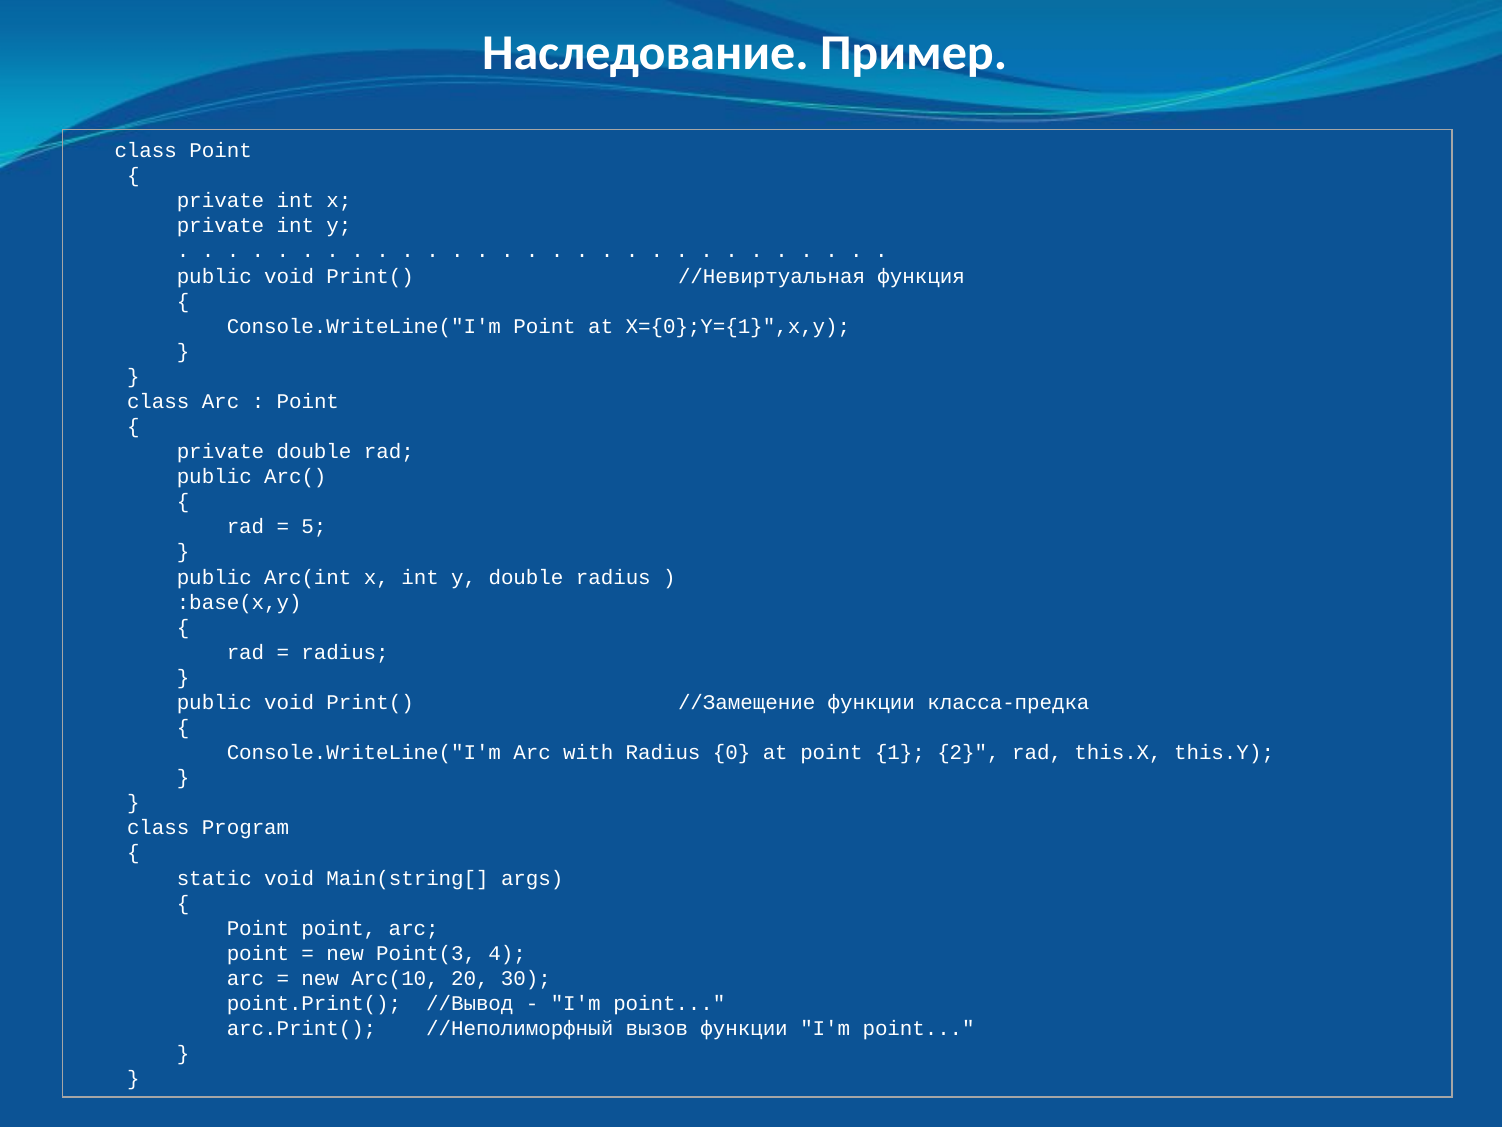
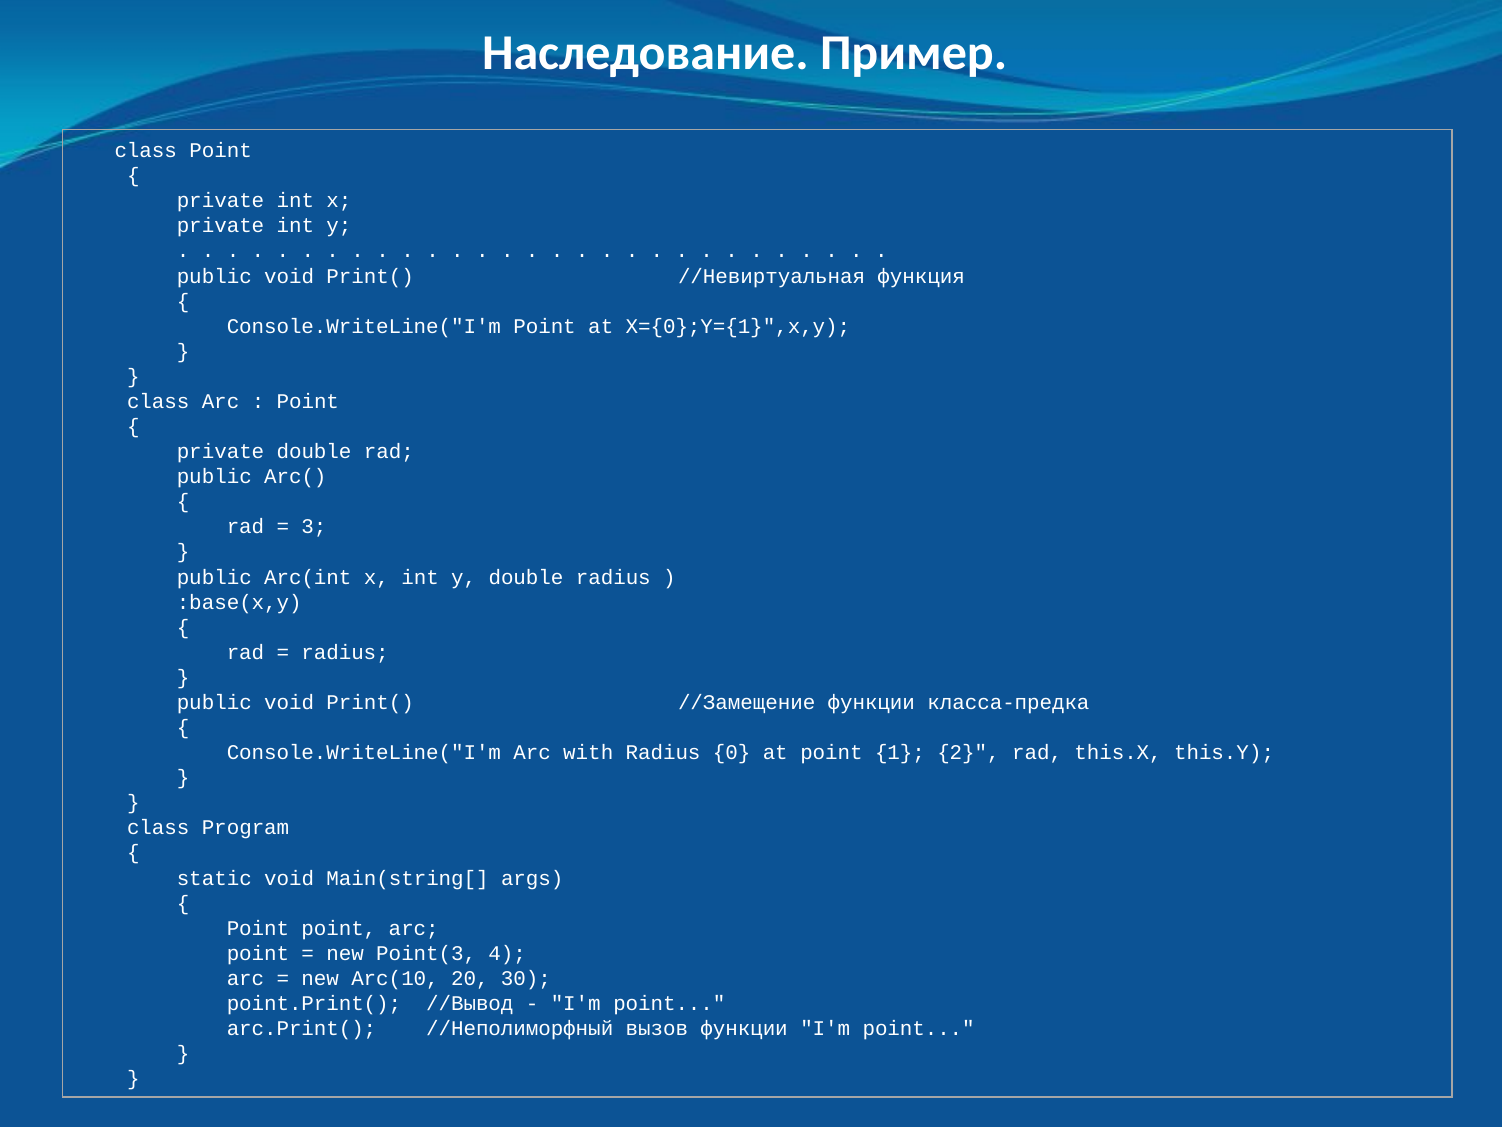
5: 5 -> 3 (314, 527)
